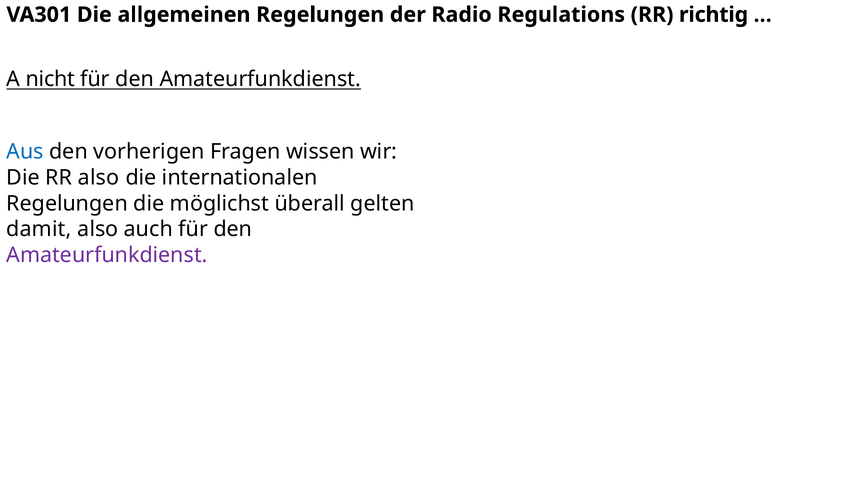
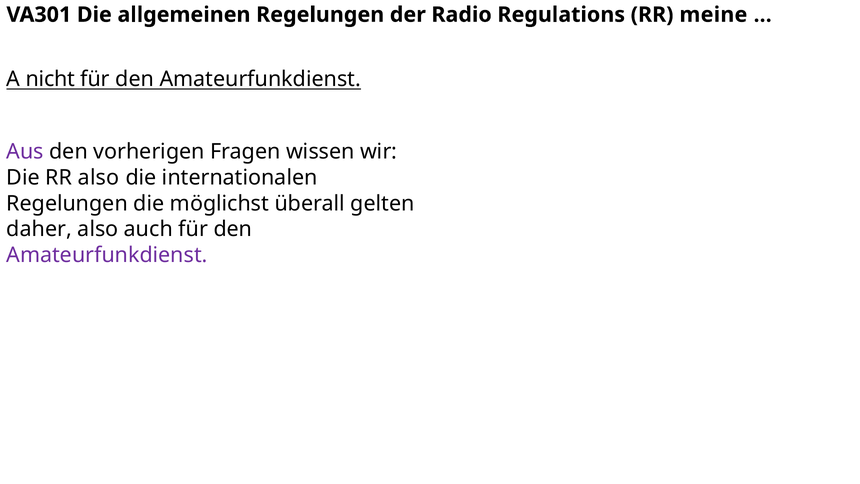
richtig: richtig -> meine (713, 15)
Aus colour: blue -> purple (25, 152)
damit: damit -> daher (39, 229)
